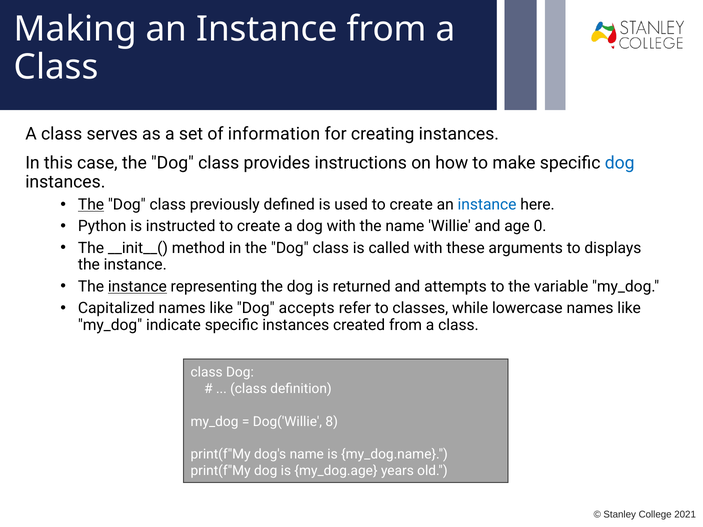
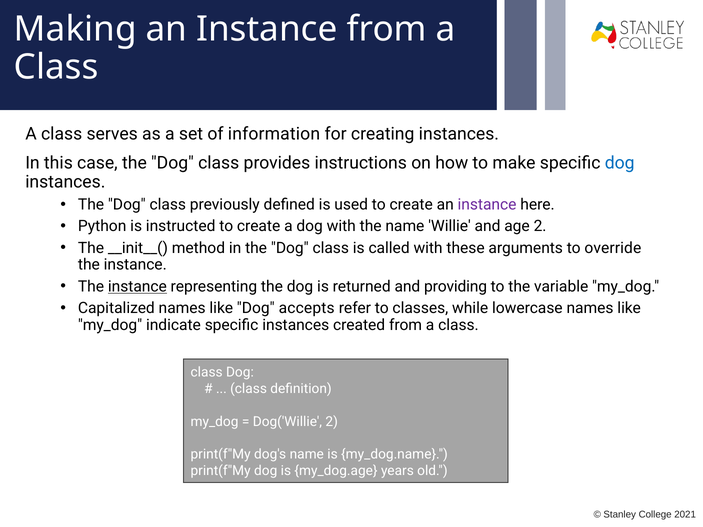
The underline: present -> none (91, 205)
instance colour: blue -> purple (487, 205)
age 0: 0 -> 2 (540, 226)
displays: displays -> override (613, 248)
attempts: attempts -> providing (456, 287)
Dog('Willie 8: 8 -> 2 (332, 422)
